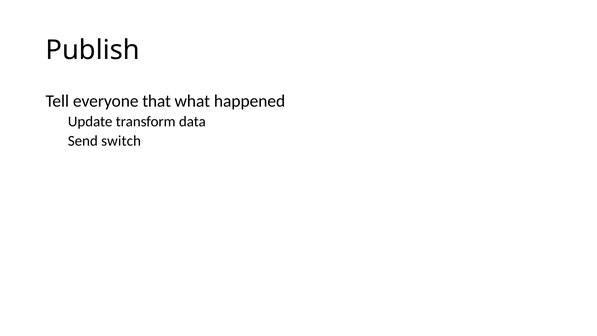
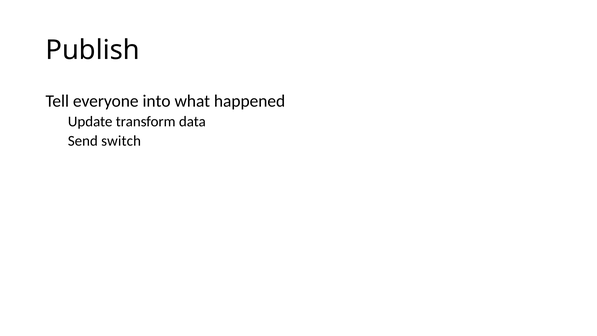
that: that -> into (157, 101)
